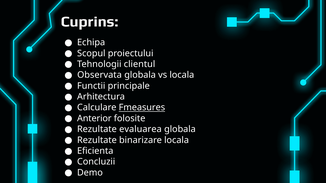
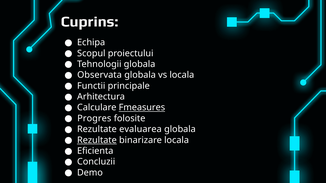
Tehnologii clientul: clientul -> globala (140, 64)
Anterior: Anterior -> Progres (94, 119)
Rezultate underline: none -> present (97, 140)
